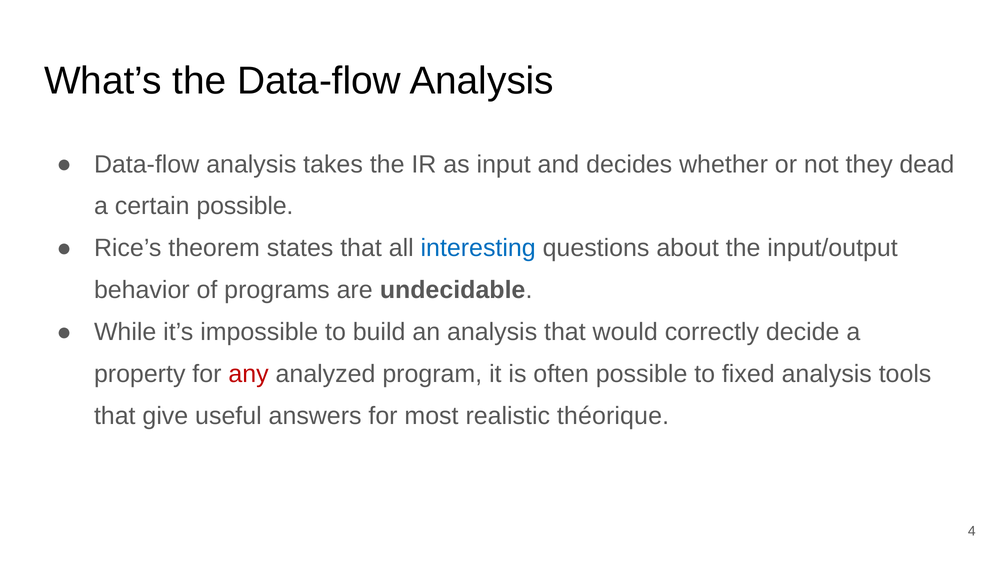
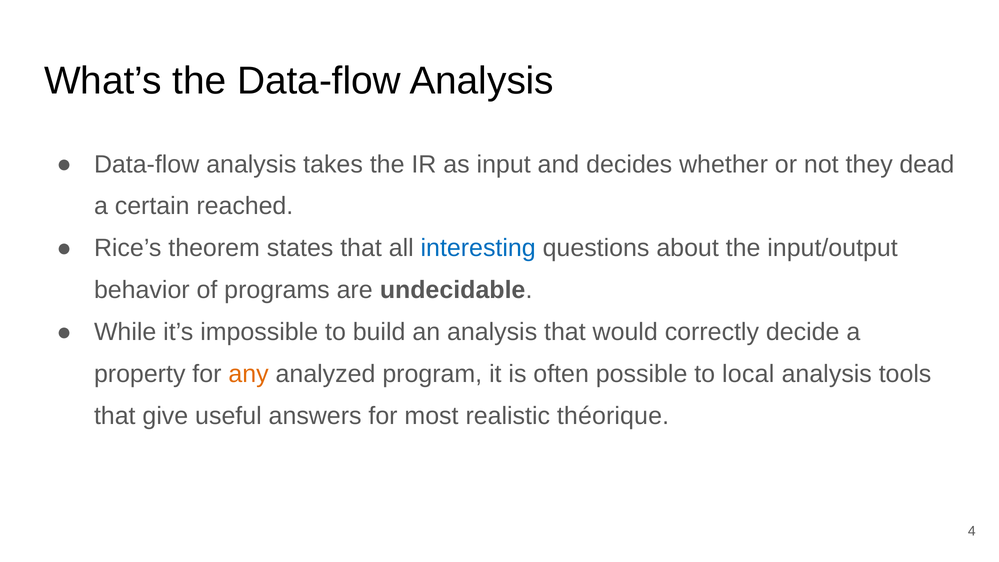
certain possible: possible -> reached (245, 206)
any colour: red -> orange (249, 374)
fixed: fixed -> local (748, 374)
